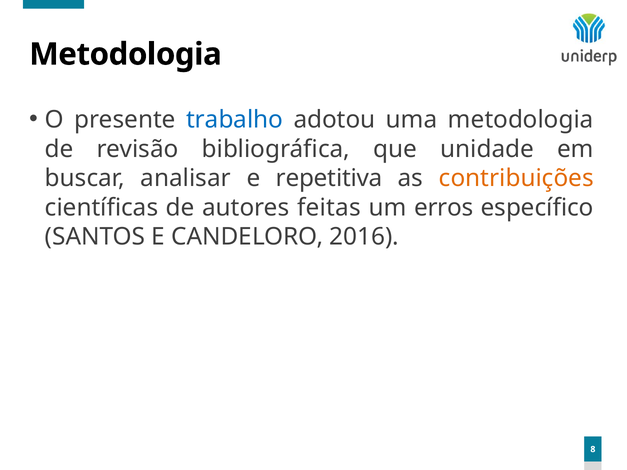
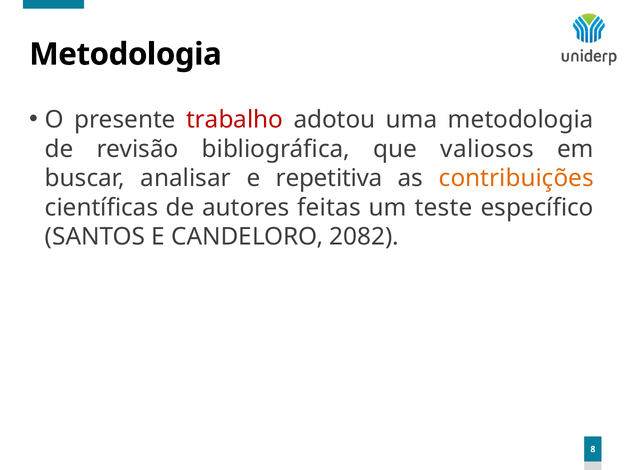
trabalho colour: blue -> red (235, 120)
unidade: unidade -> valiosos (487, 149)
erros: erros -> teste (444, 208)
2016: 2016 -> 2082 (364, 237)
